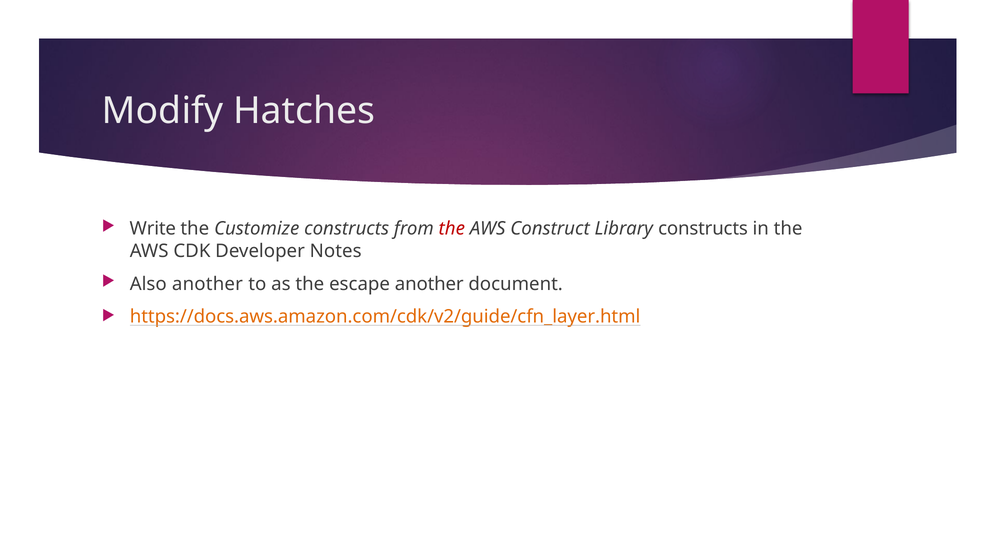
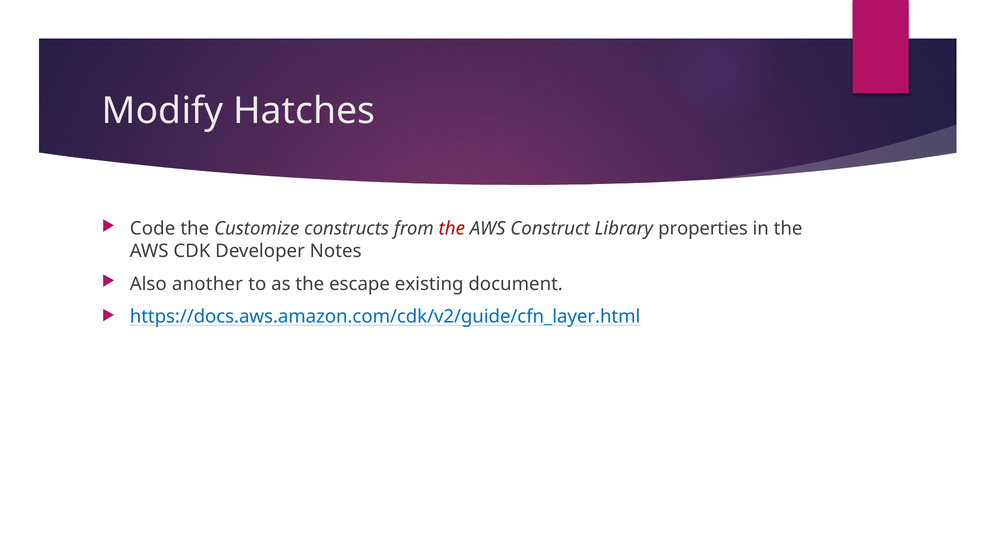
Write: Write -> Code (153, 229)
Library constructs: constructs -> properties (703, 229)
escape another: another -> existing (429, 284)
https://docs.aws.amazon.com/cdk/v2/guide/cfn_layer.html colour: orange -> blue (385, 317)
